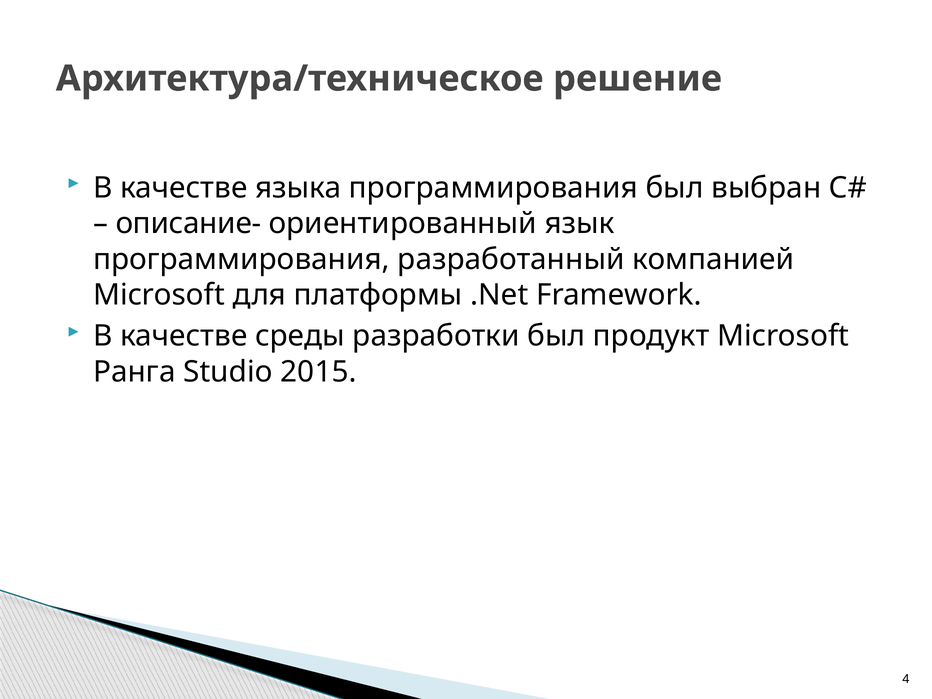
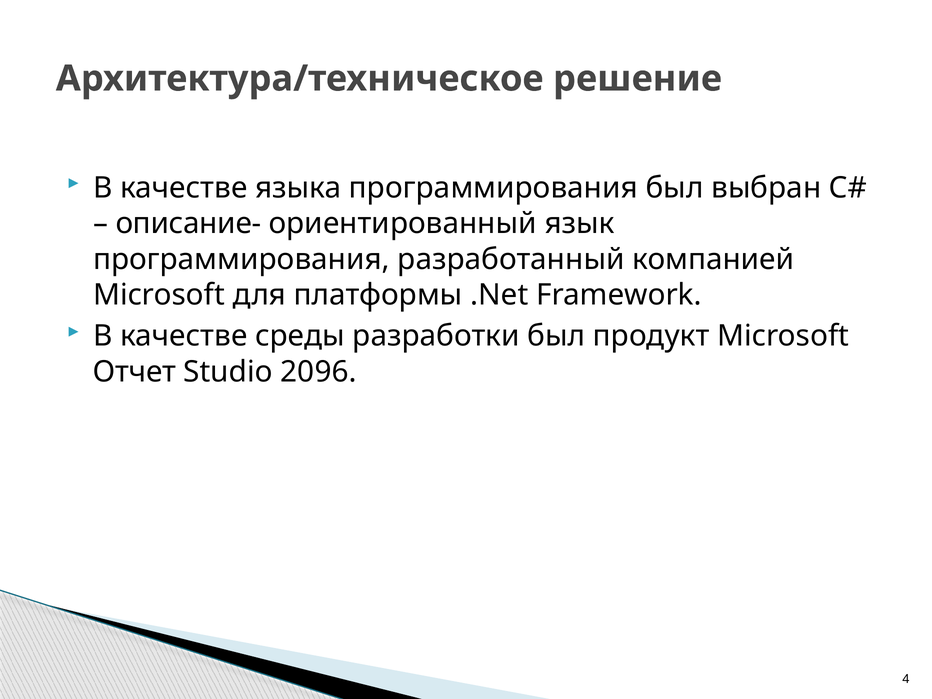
Ранга: Ранга -> Отчет (134, 372)
2015: 2015 -> 2096 (318, 372)
